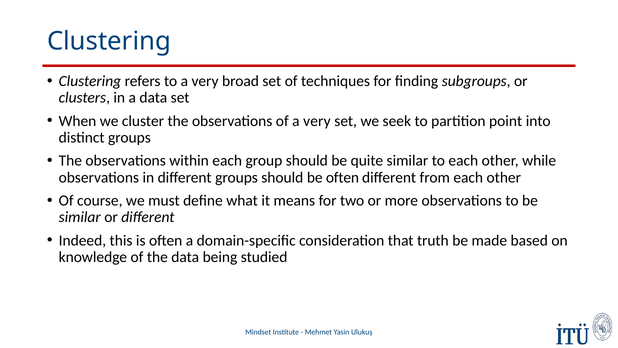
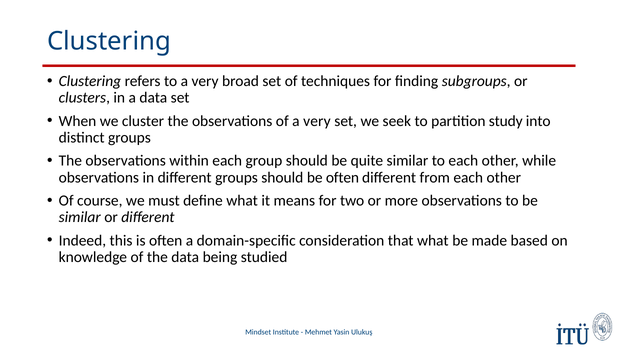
point: point -> study (506, 121)
that truth: truth -> what (433, 240)
